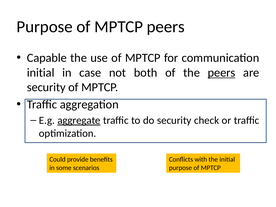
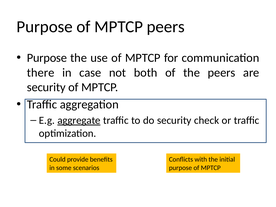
Capable: Capable -> Purpose (47, 58)
initial: initial -> there (41, 73)
peers underline: present -> none (222, 73)
